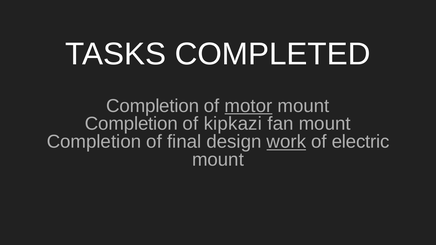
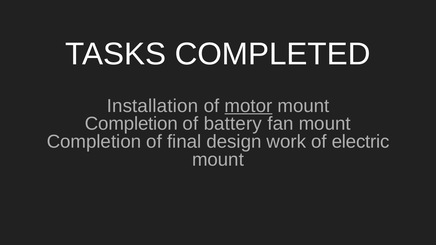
Completion: Completion -> Installation (152, 106)
kipkazi: kipkazi -> battery (233, 124)
work underline: present -> none (286, 142)
